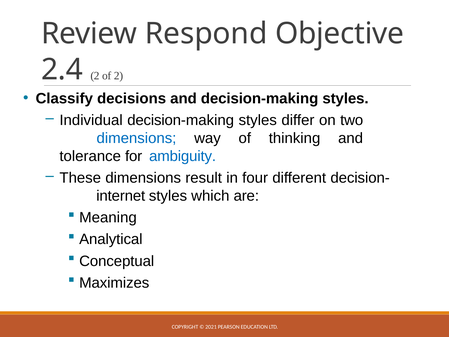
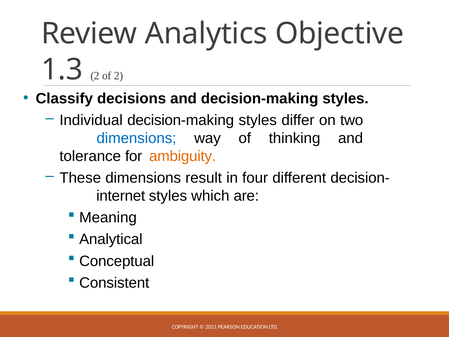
Respond: Respond -> Analytics (206, 34)
2.4: 2.4 -> 1.3 (62, 69)
ambiguity colour: blue -> orange (183, 156)
Maximizes: Maximizes -> Consistent (114, 283)
